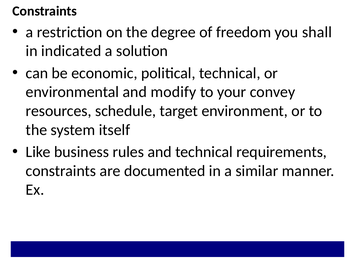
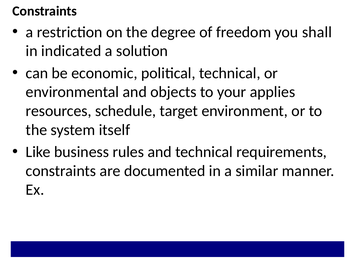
modify: modify -> objects (173, 92)
convey: convey -> applies (272, 92)
